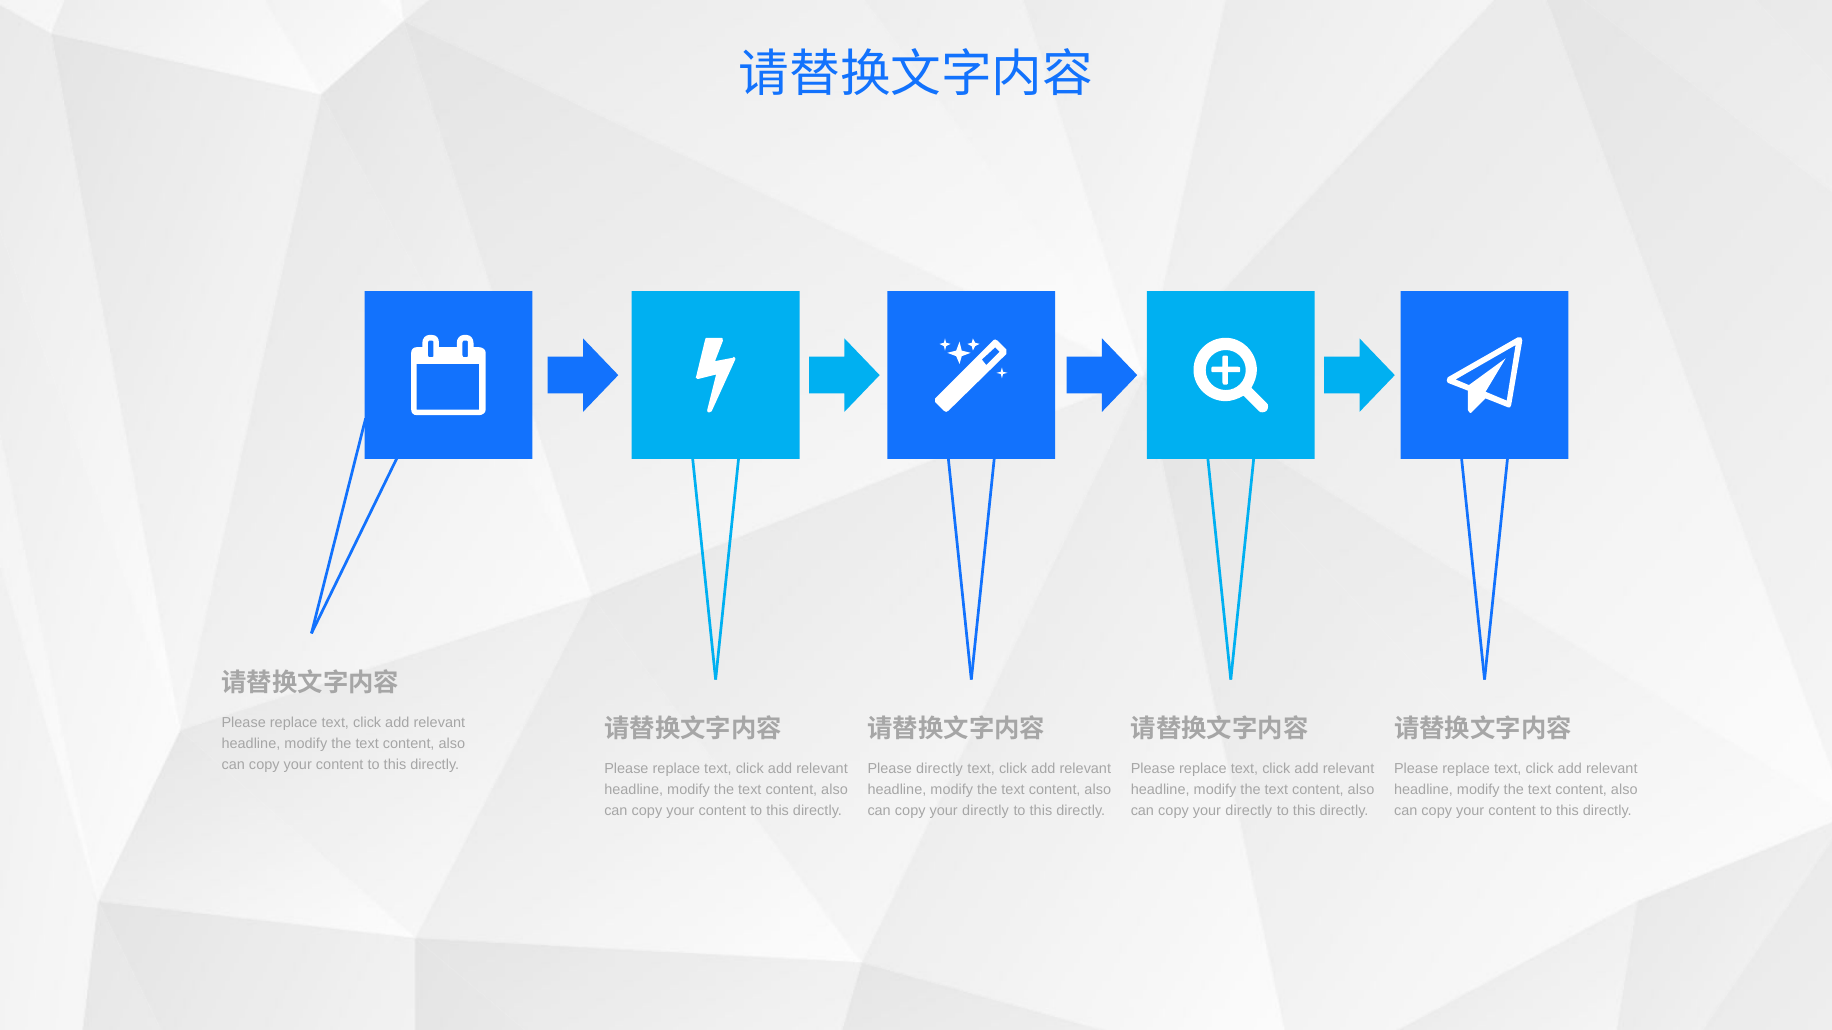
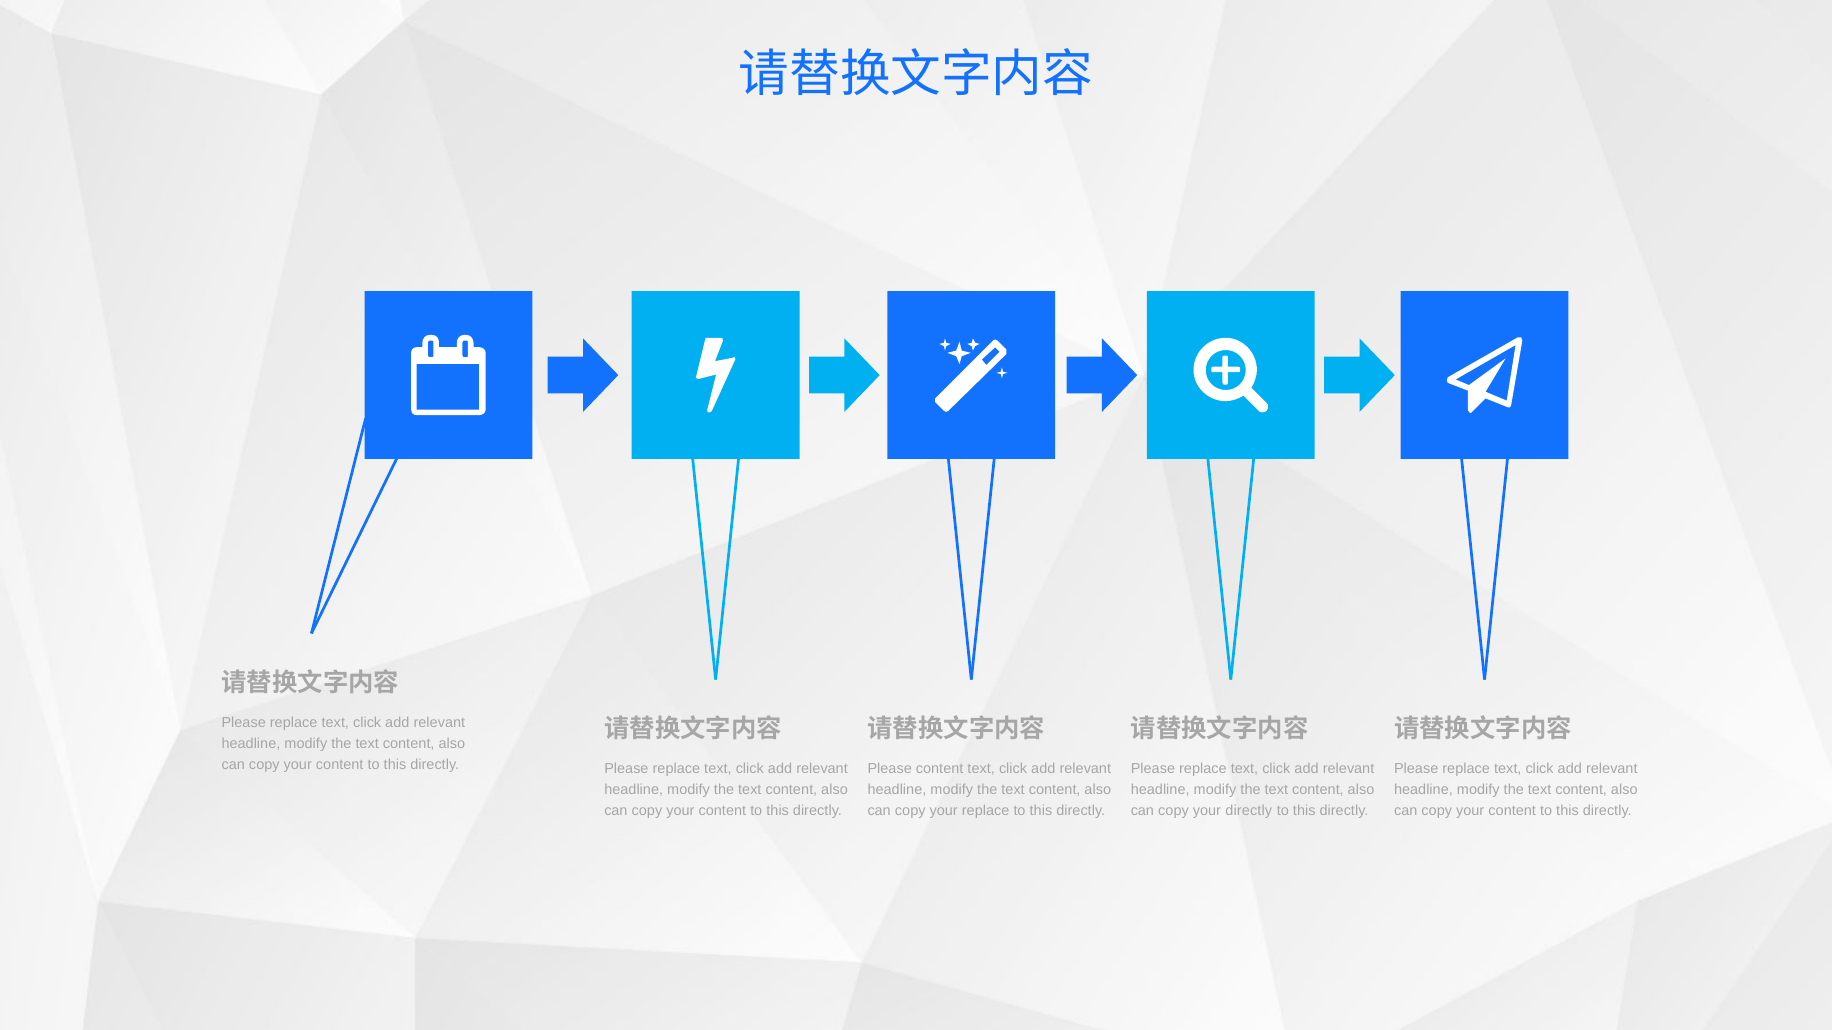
Please directly: directly -> content (940, 769)
directly: directly -> replace (986, 811)
